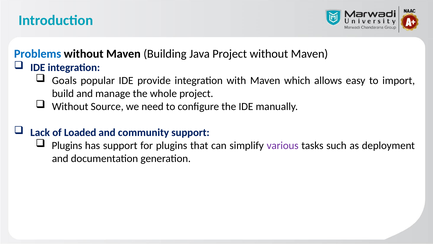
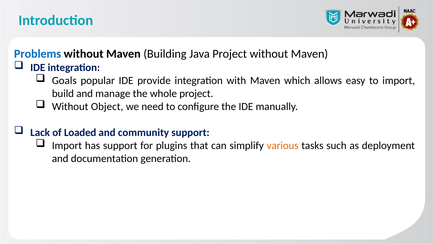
Source: Source -> Object (107, 106)
Plugins: Plugins -> Import (67, 145)
various colour: purple -> orange (283, 145)
